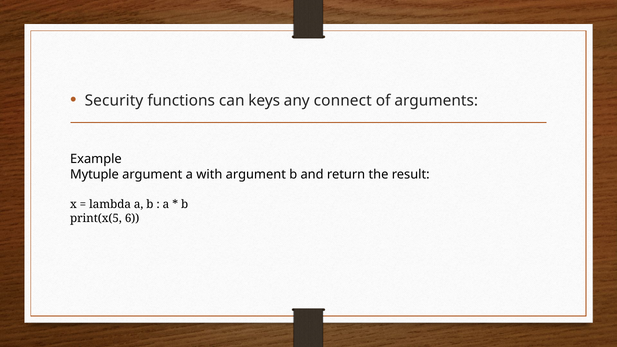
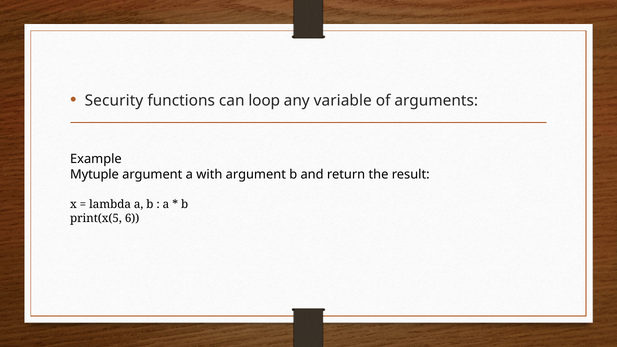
keys: keys -> loop (264, 100)
connect: connect -> variable (343, 100)
